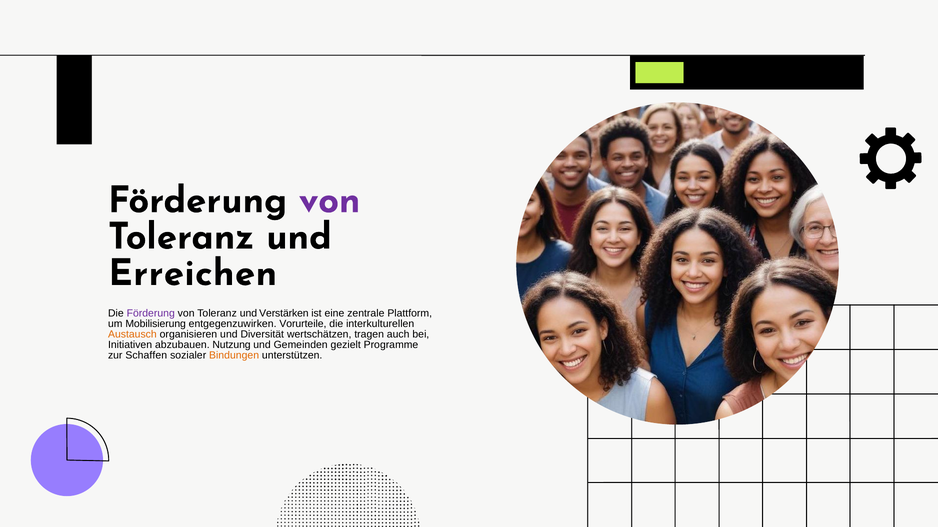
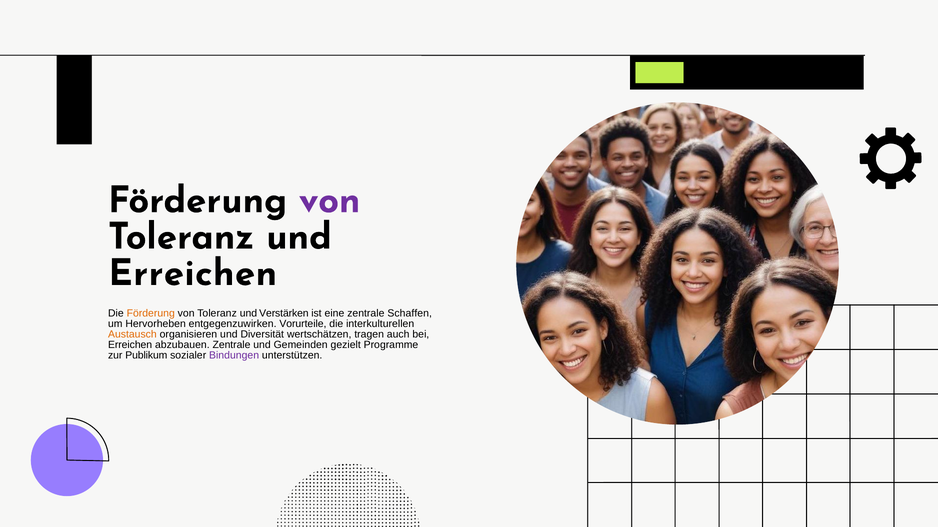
Förderung colour: purple -> orange (151, 313)
Plattform: Plattform -> Schaffen (410, 313)
Mobilisierung: Mobilisierung -> Hervorheben (156, 324)
Initiativen: Initiativen -> Erreichen (130, 345)
abzubauen Nutzung: Nutzung -> Zentrale (232, 345)
Schaffen: Schaffen -> Publikum (146, 356)
Bindungen colour: orange -> purple (234, 356)
